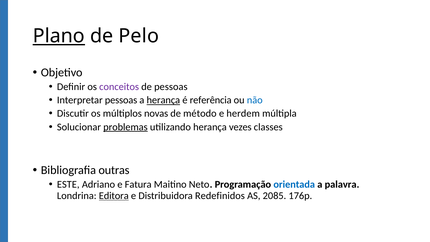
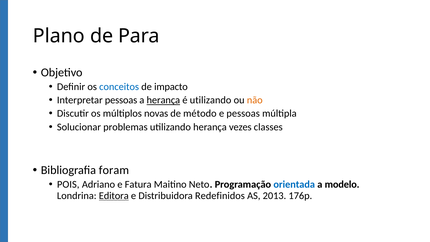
Plano underline: present -> none (59, 36)
Pelo: Pelo -> Para (139, 36)
conceitos colour: purple -> blue (119, 87)
de pessoas: pessoas -> impacto (171, 87)
é referência: referência -> utilizando (211, 100)
não colour: blue -> orange (255, 100)
e herdem: herdem -> pessoas (243, 114)
problemas underline: present -> none (125, 127)
outras: outras -> foram (114, 170)
ESTE: ESTE -> POIS (68, 184)
palavra: palavra -> modelo (342, 184)
2085: 2085 -> 2013 (274, 196)
